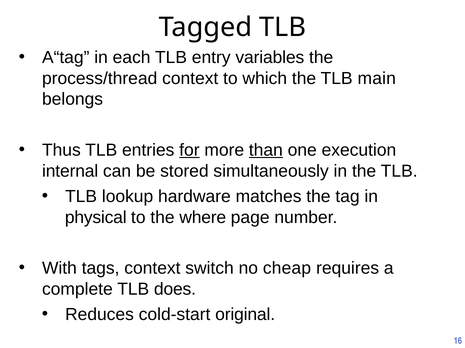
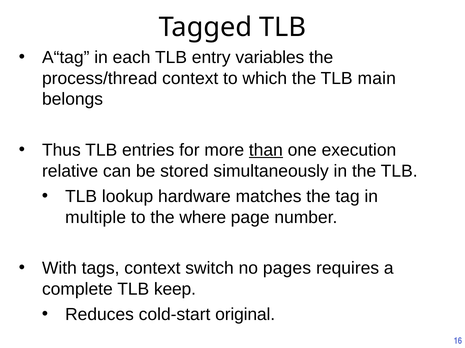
for underline: present -> none (189, 150)
internal: internal -> relative (70, 171)
physical: physical -> multiple (96, 218)
cheap: cheap -> pages (287, 269)
does: does -> keep (175, 290)
